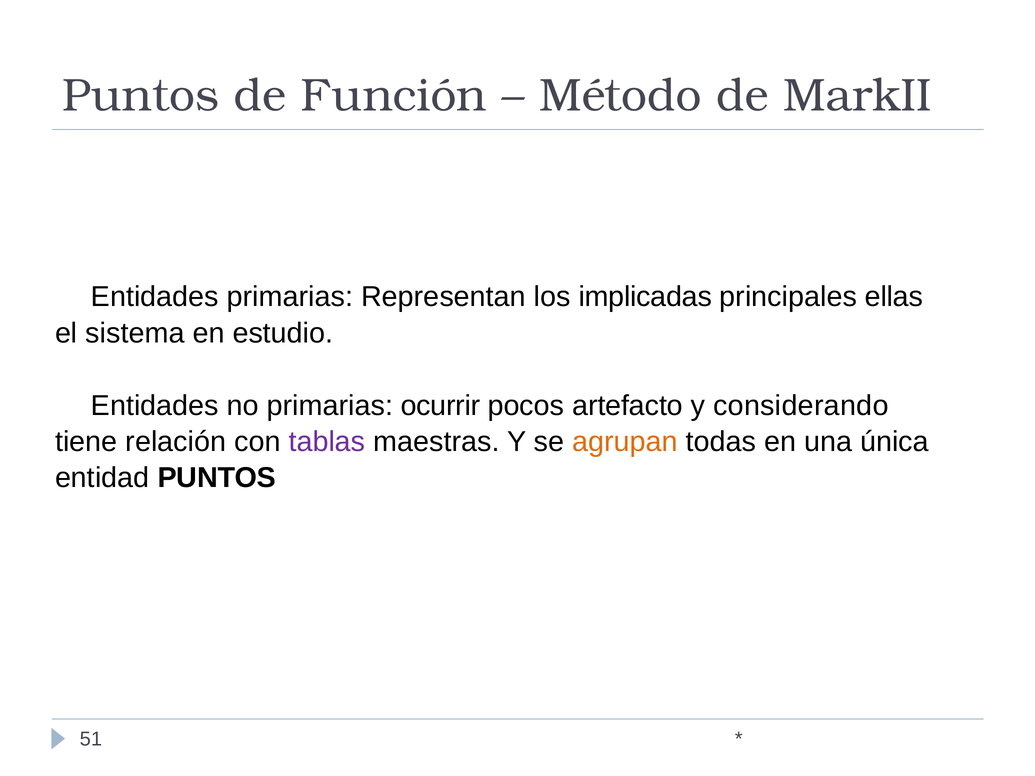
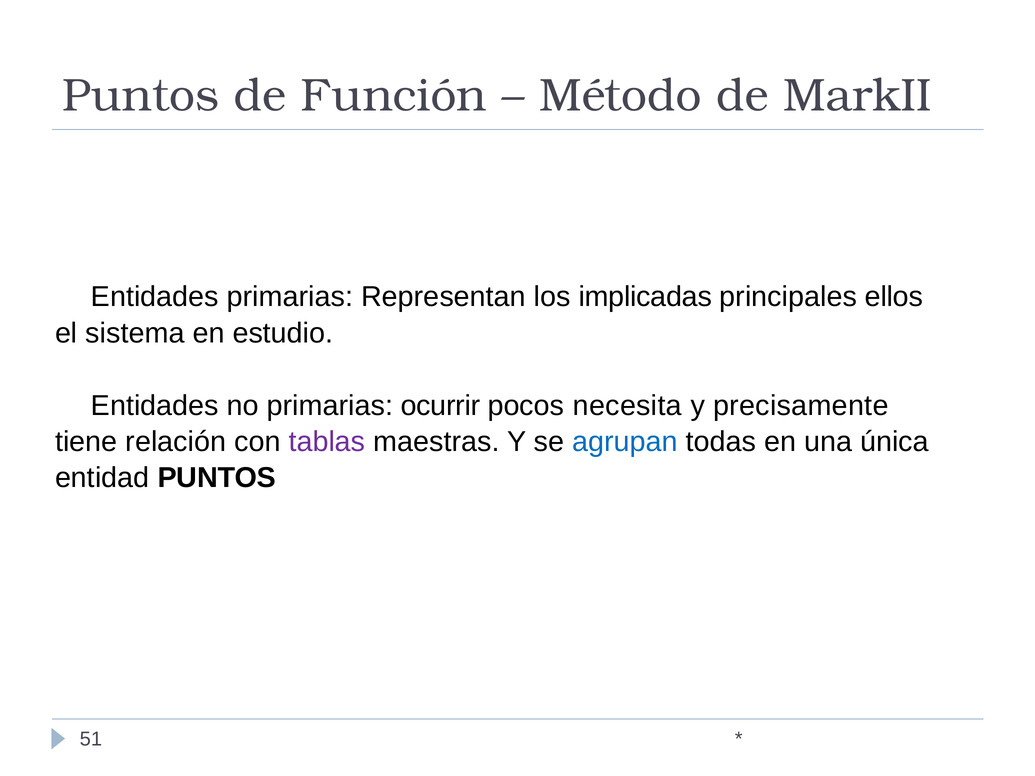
ellas: ellas -> ellos (894, 297)
artefacto: artefacto -> necesita (627, 406)
considerando: considerando -> precisamente (801, 406)
agrupan colour: orange -> blue (625, 442)
